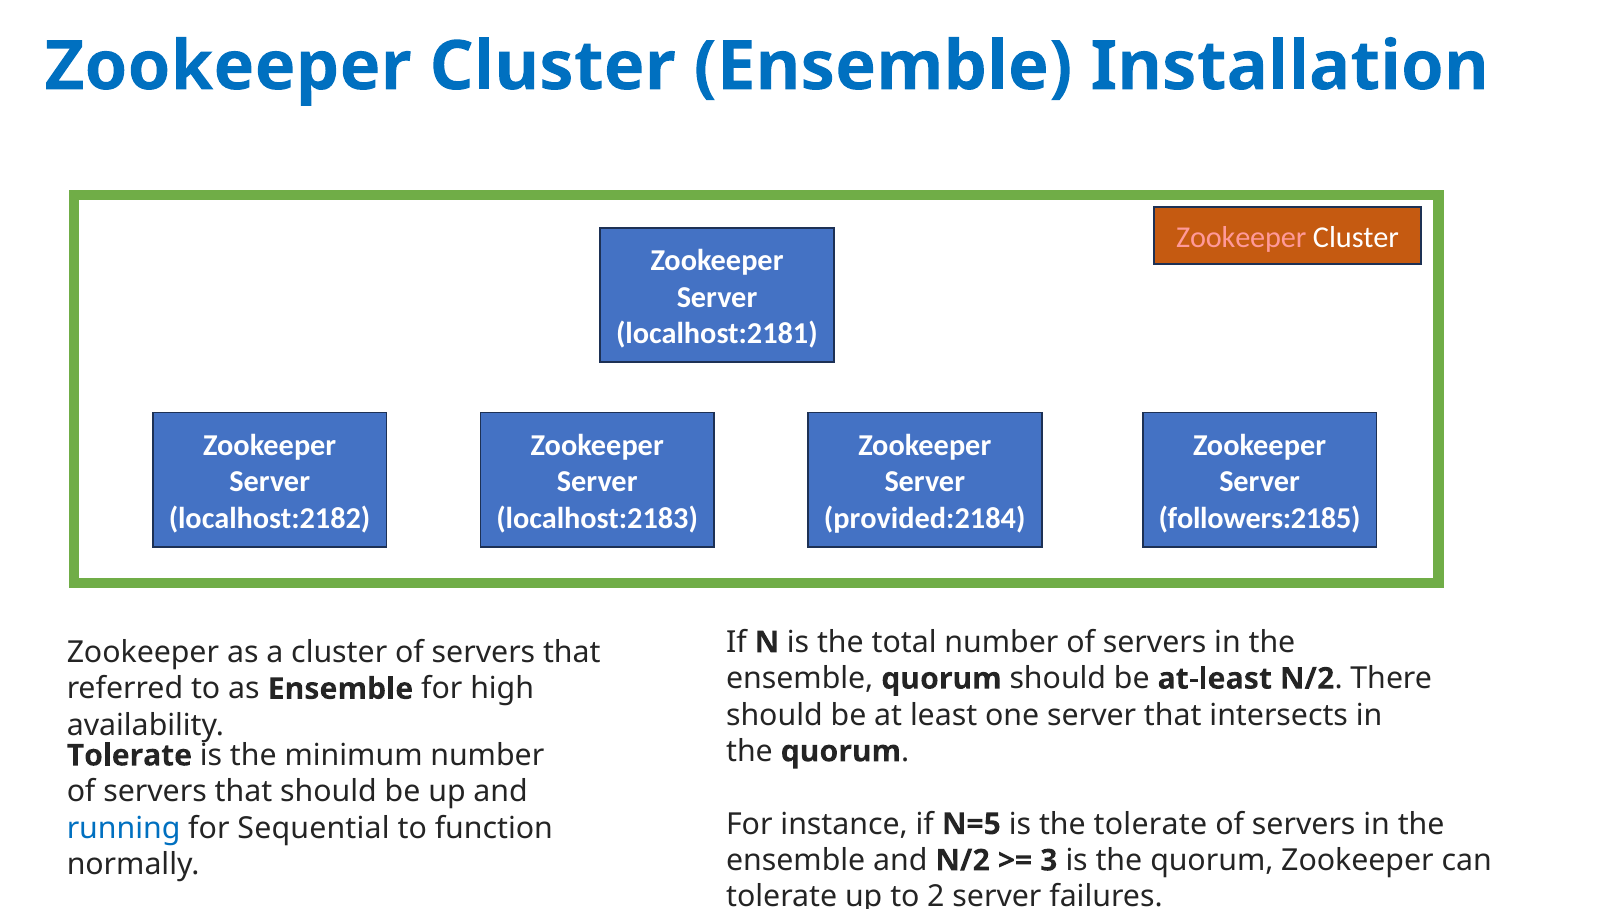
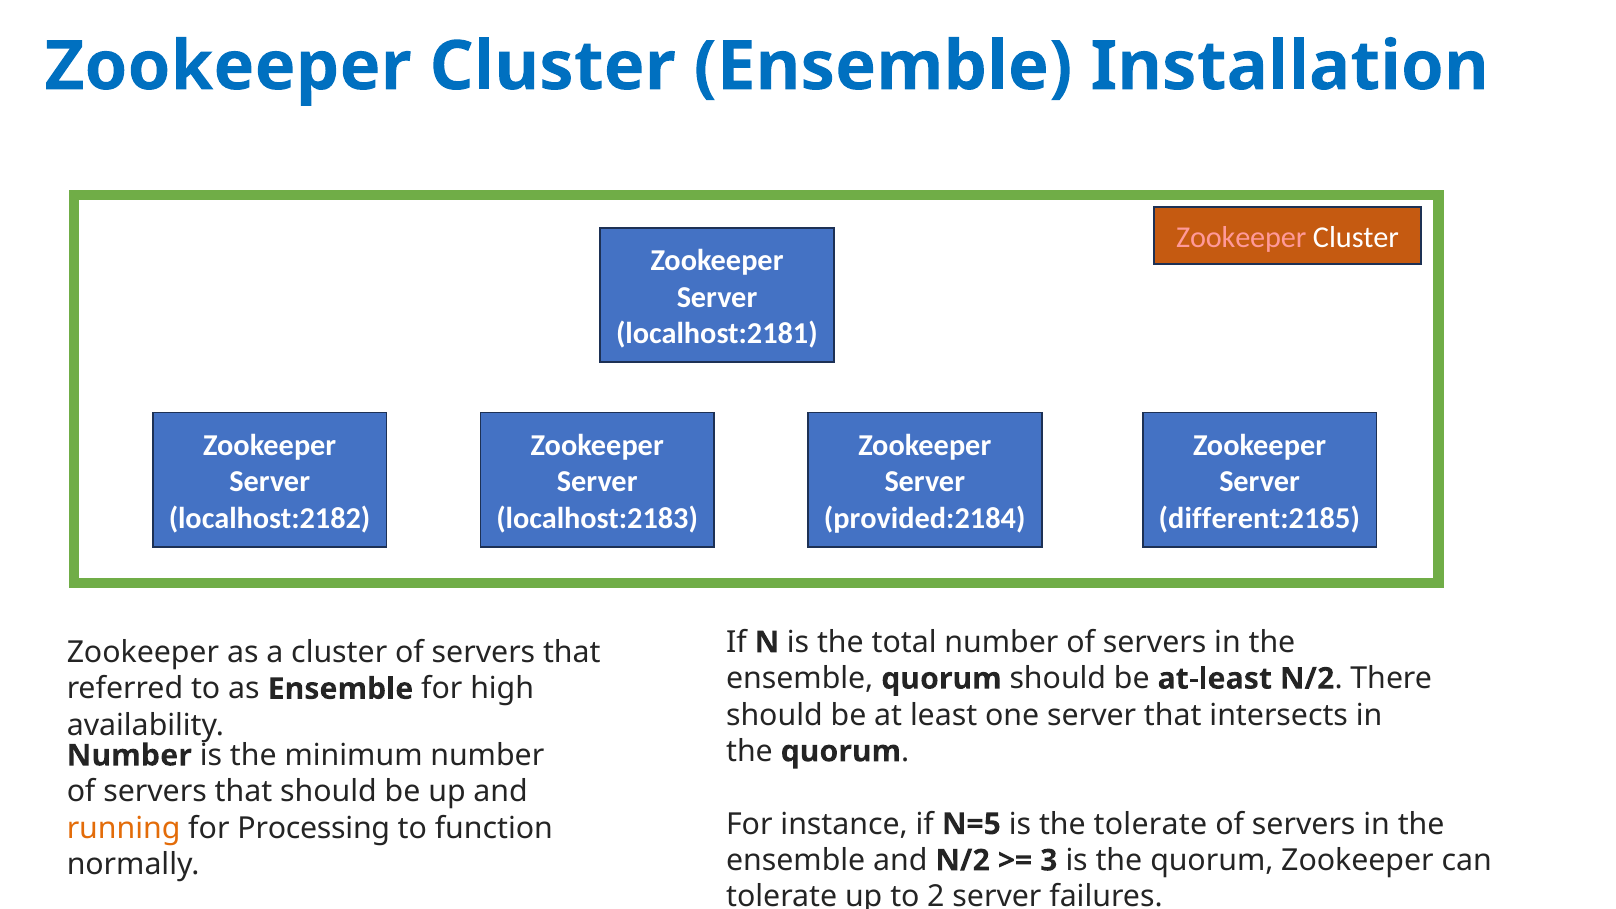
followers:2185: followers:2185 -> different:2185 (1259, 518)
Tolerate: Tolerate -> Number (129, 756)
running colour: blue -> orange (124, 828)
Sequential: Sequential -> Processing (314, 828)
